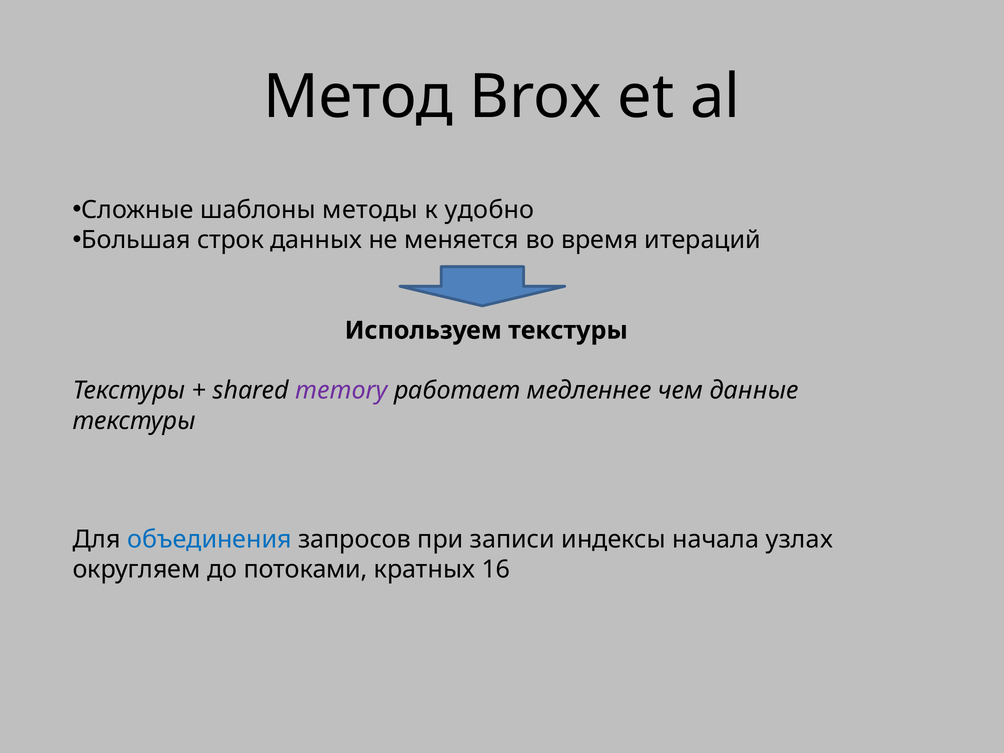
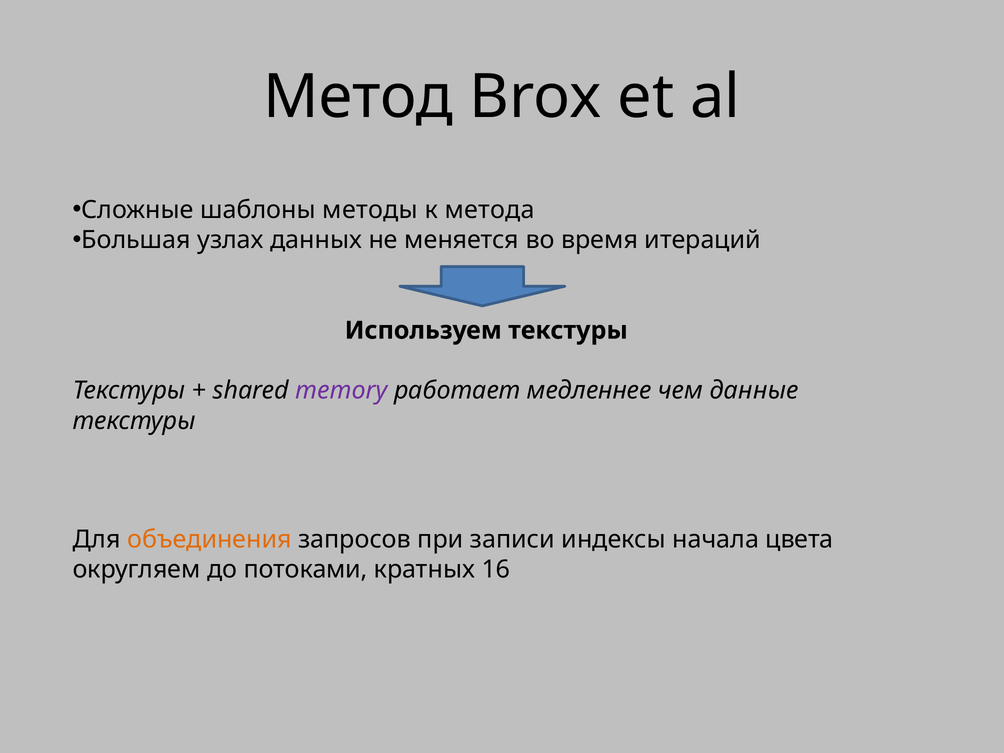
удобно: удобно -> метода (490, 210)
строк: строк -> узлах (231, 240)
объединения colour: blue -> orange (209, 539)
узлах: узлах -> цвета (799, 539)
